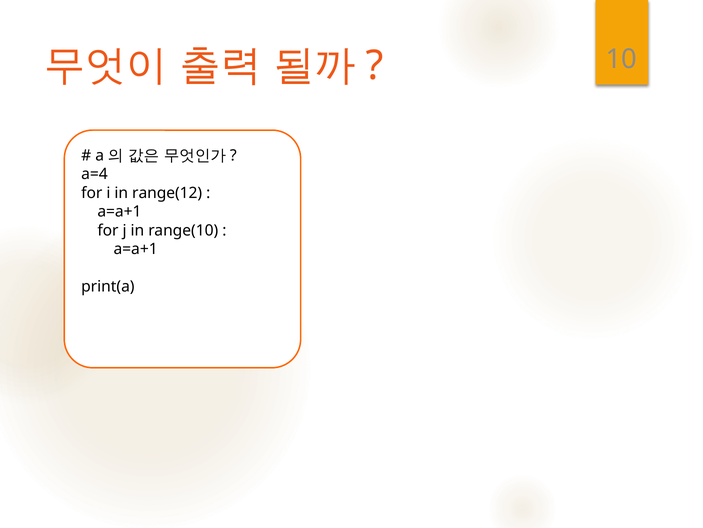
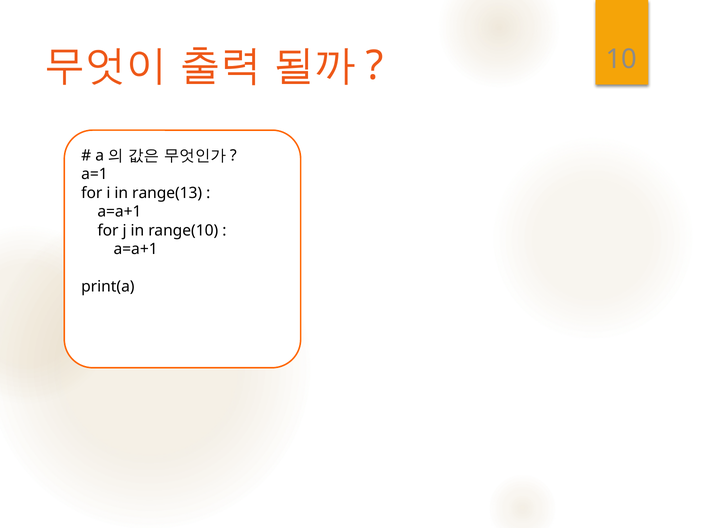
a=4: a=4 -> a=1 (94, 174)
range(12: range(12 -> range(13 (167, 193)
